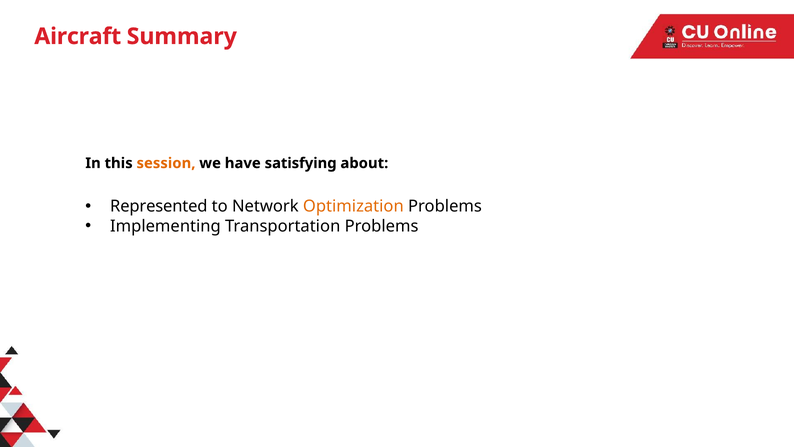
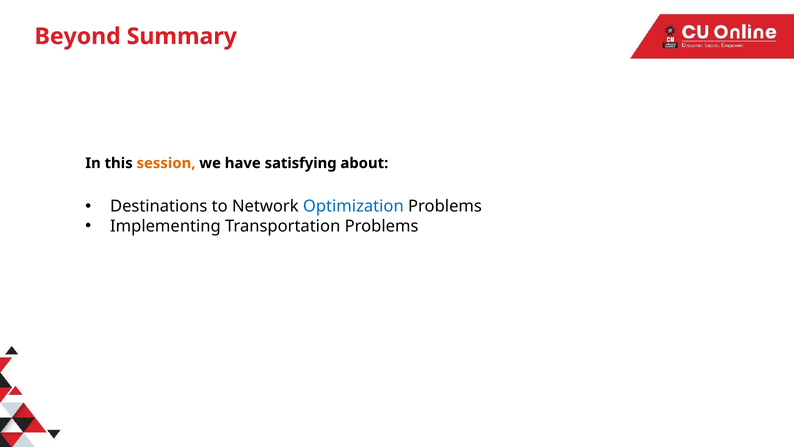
Aircraft: Aircraft -> Beyond (78, 36)
Represented: Represented -> Destinations (159, 206)
Optimization colour: orange -> blue (353, 206)
